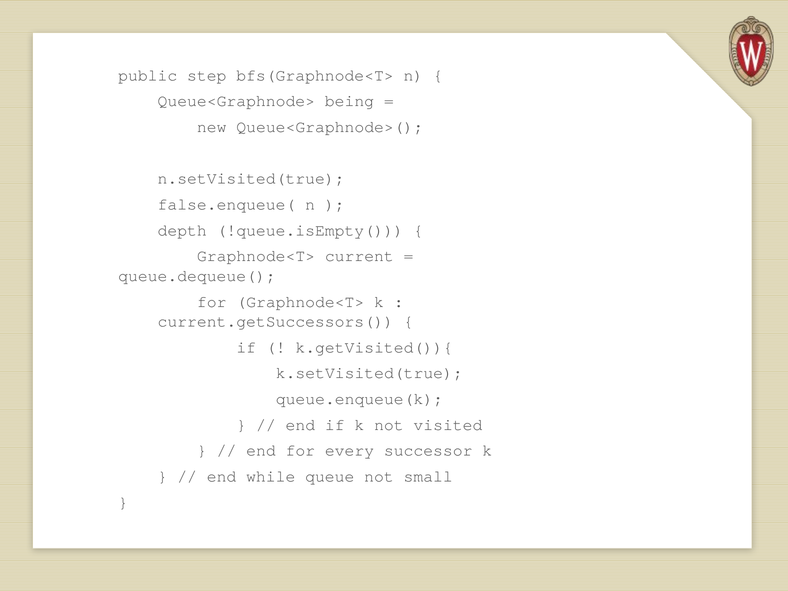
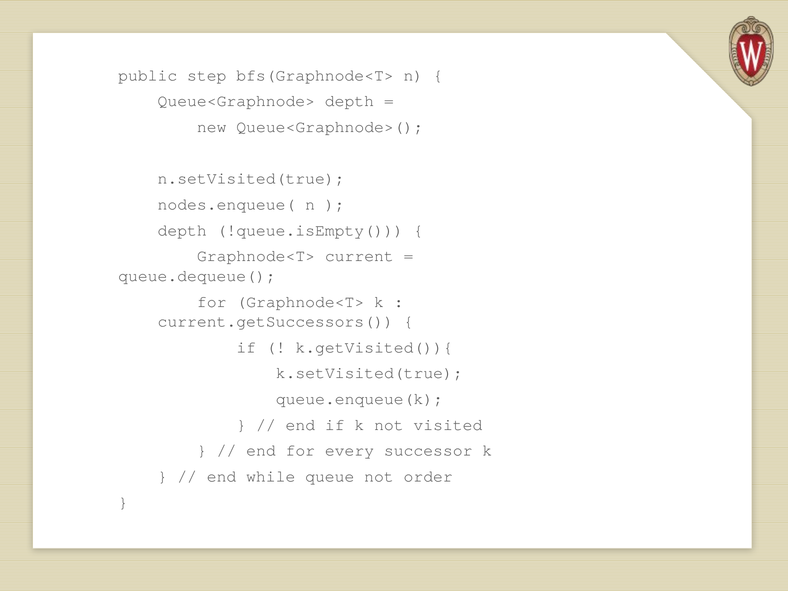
Queue<Graphnode> being: being -> depth (349, 101)
false.enqueue(: false.enqueue( -> nodes.enqueue( (226, 204)
small: small -> order (428, 476)
